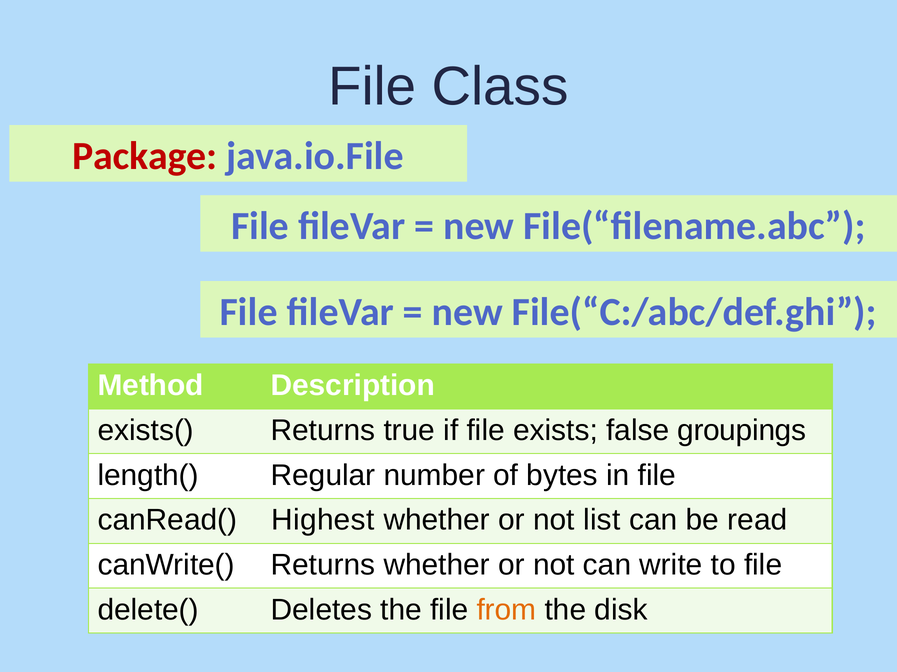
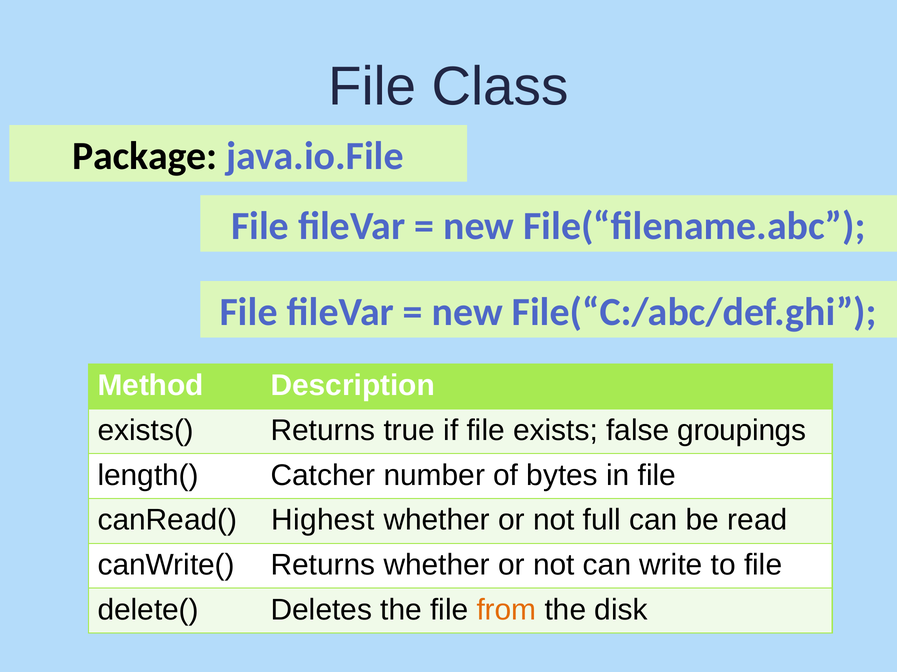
Package colour: red -> black (145, 156)
Regular: Regular -> Catcher (323, 476)
list: list -> full (602, 521)
